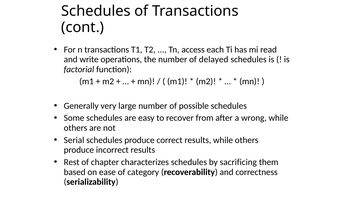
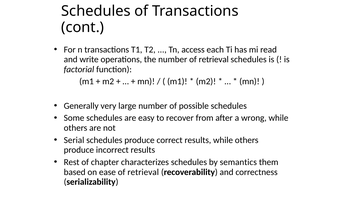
number of delayed: delayed -> retrieval (214, 59)
sacrificing: sacrificing -> semantics (238, 162)
ease of category: category -> retrieval (143, 172)
